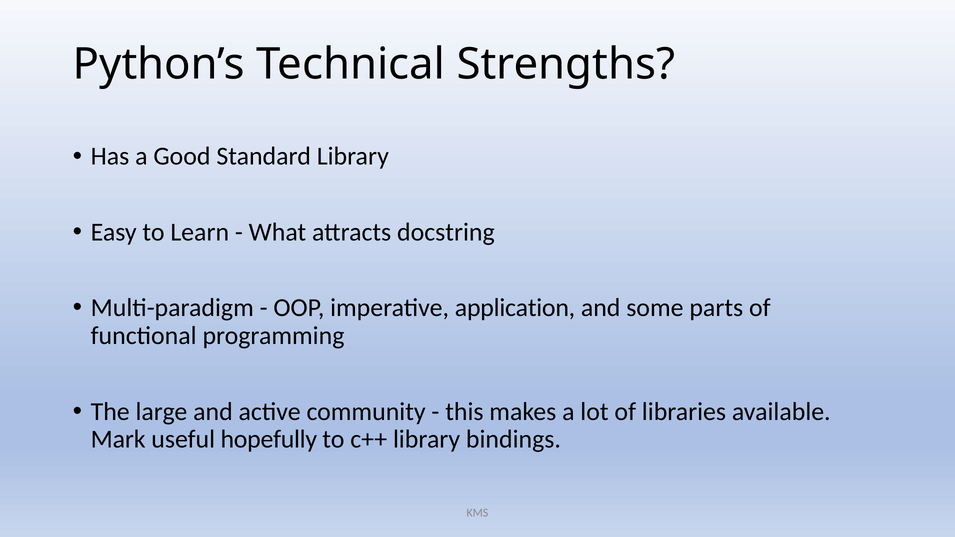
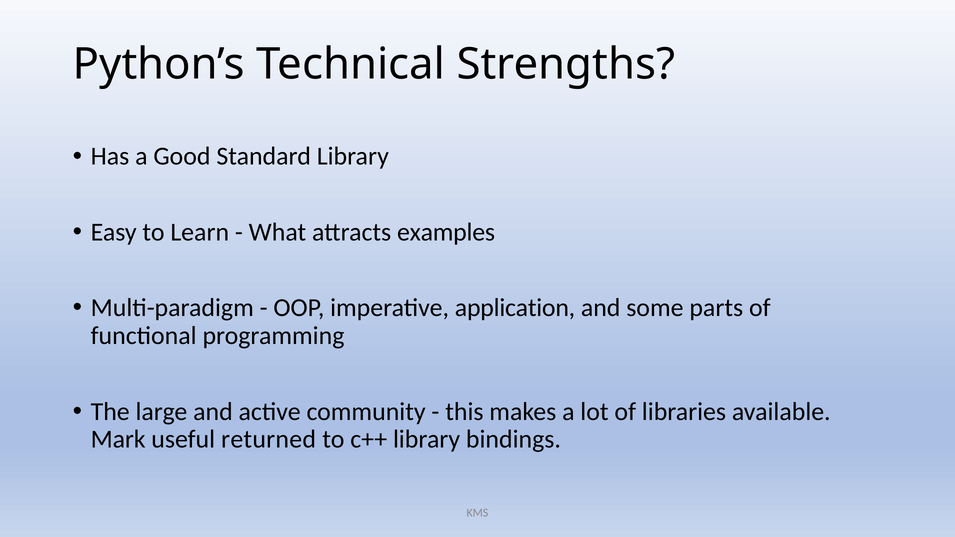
docstring: docstring -> examples (446, 232)
hopefully: hopefully -> returned (269, 440)
